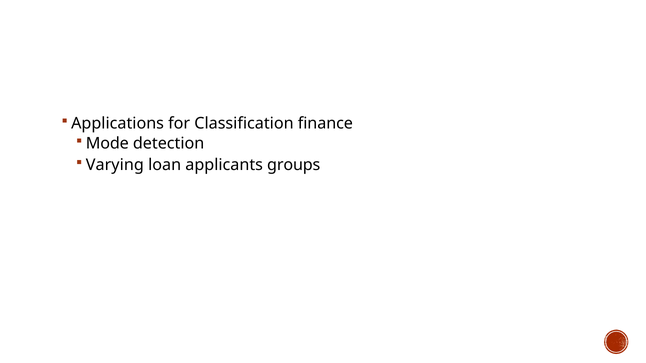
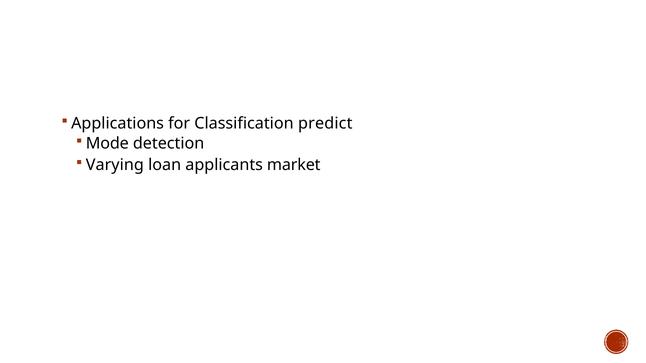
finance: finance -> predict (325, 123)
groups: groups -> market (294, 165)
